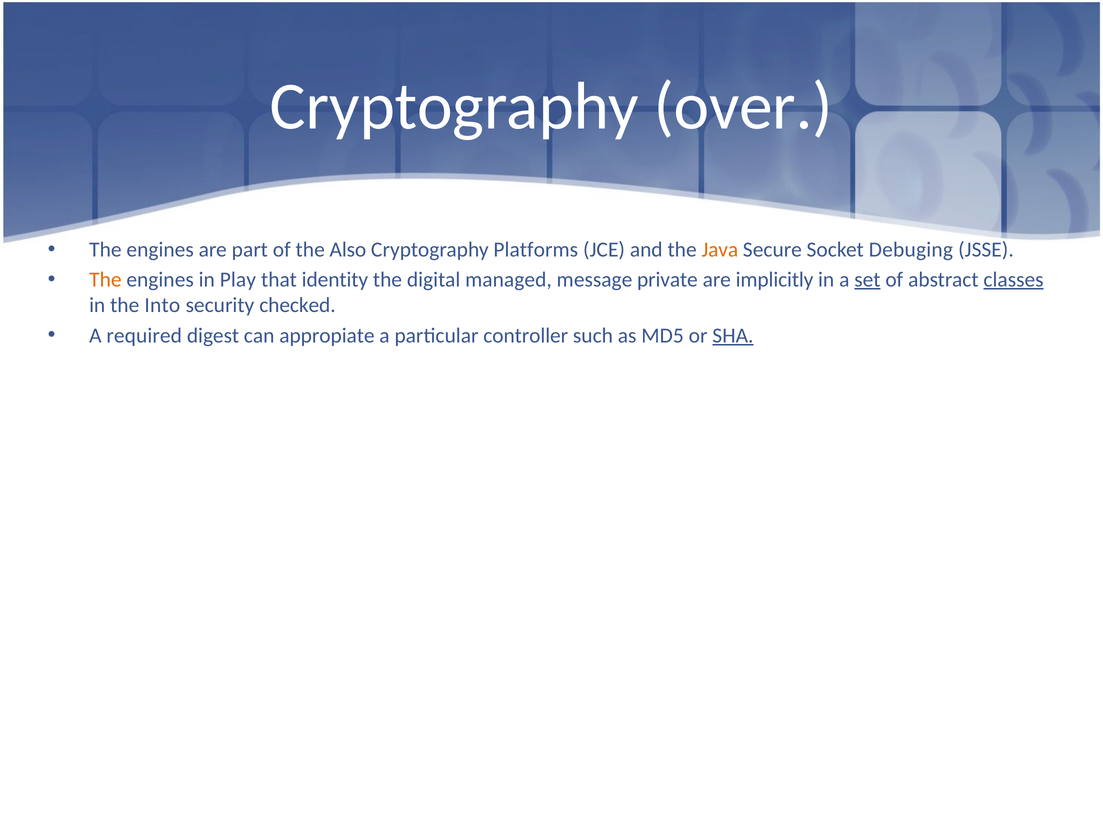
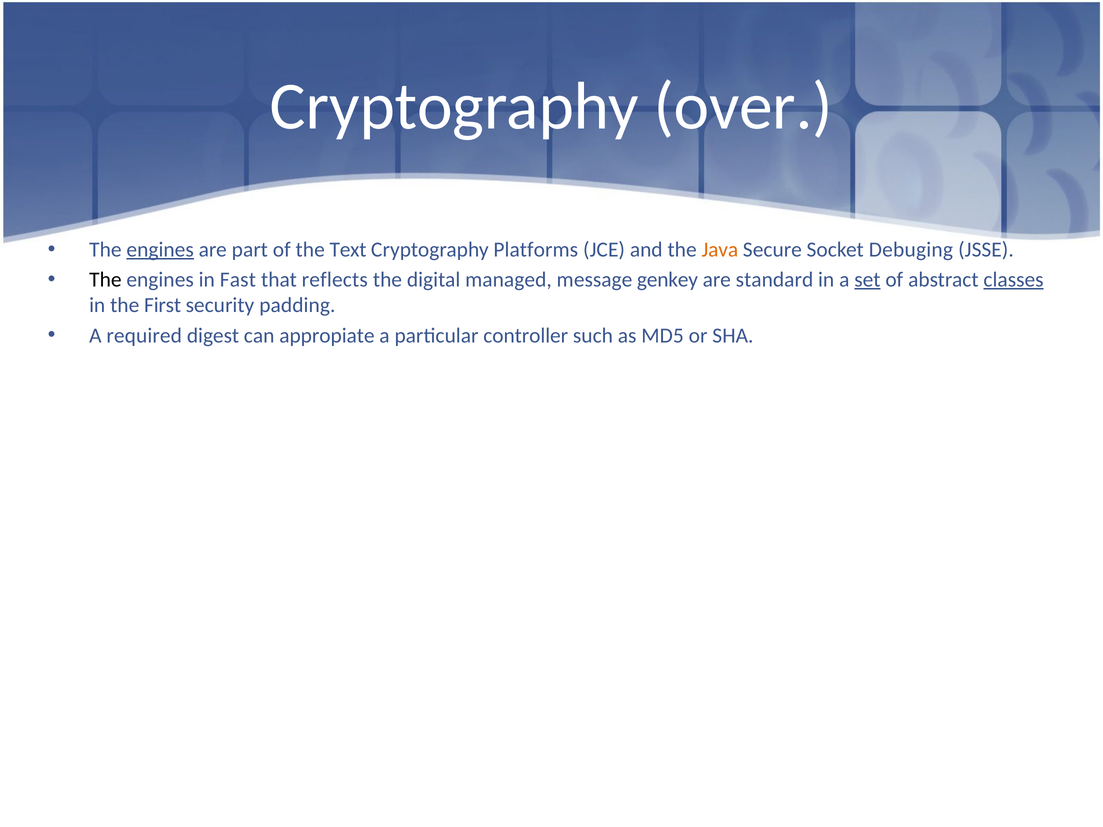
engines underline: none -> present (160, 250)
Also: Also -> Text (348, 250)
The colour: orange -> black (105, 280)
Play: Play -> Fast (238, 280)
identity: identity -> reflects (335, 280)
private: private -> genkey (667, 280)
implicitly: implicitly -> standard (774, 280)
Into: Into -> First (163, 305)
checked: checked -> padding (297, 305)
SHA underline: present -> none (733, 336)
